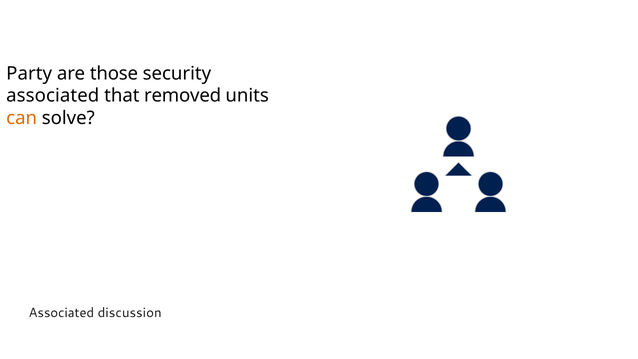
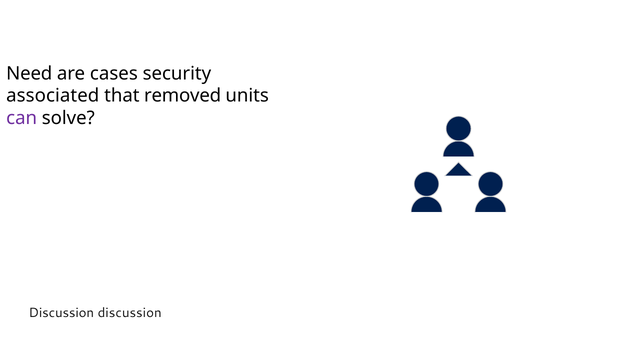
Party: Party -> Need (29, 73)
those: those -> cases (114, 73)
can colour: orange -> purple (22, 118)
Associated: Associated -> Discussion (61, 313)
